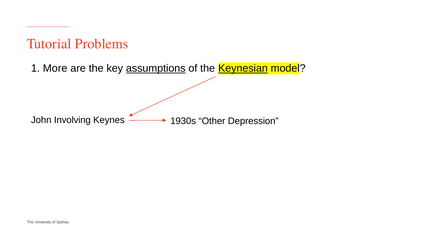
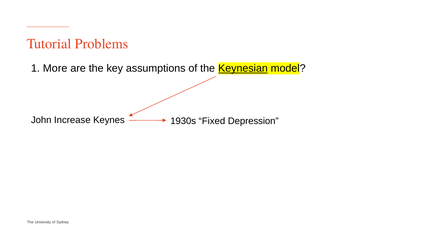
assumptions underline: present -> none (156, 68)
Involving: Involving -> Increase (72, 120)
Other: Other -> Fixed (212, 121)
